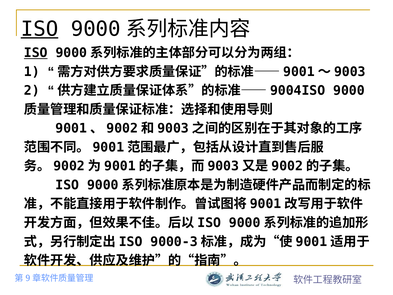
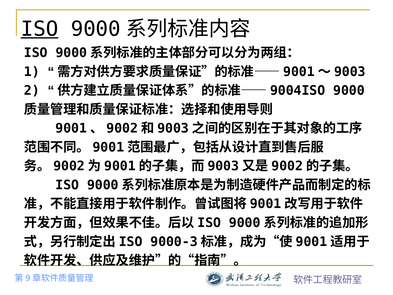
ISO underline: present -> none (36, 53)
